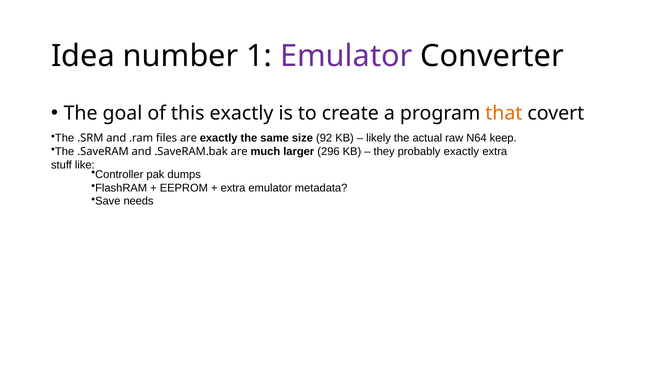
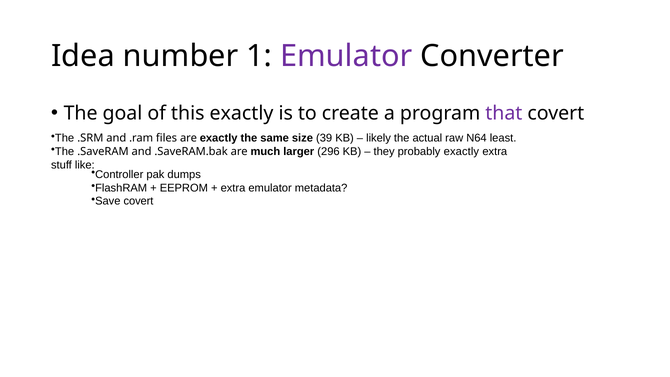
that colour: orange -> purple (504, 113)
92: 92 -> 39 (324, 138)
keep: keep -> least (503, 138)
Save needs: needs -> covert (139, 201)
